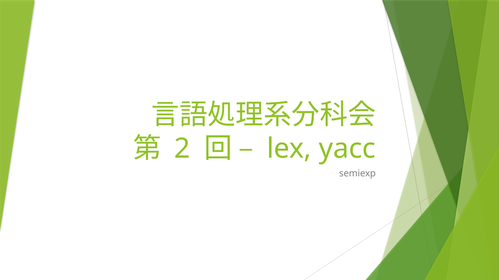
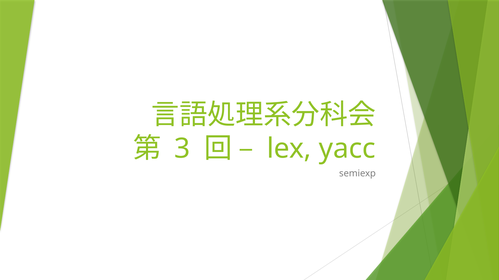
2: 2 -> 3 (182, 149)
